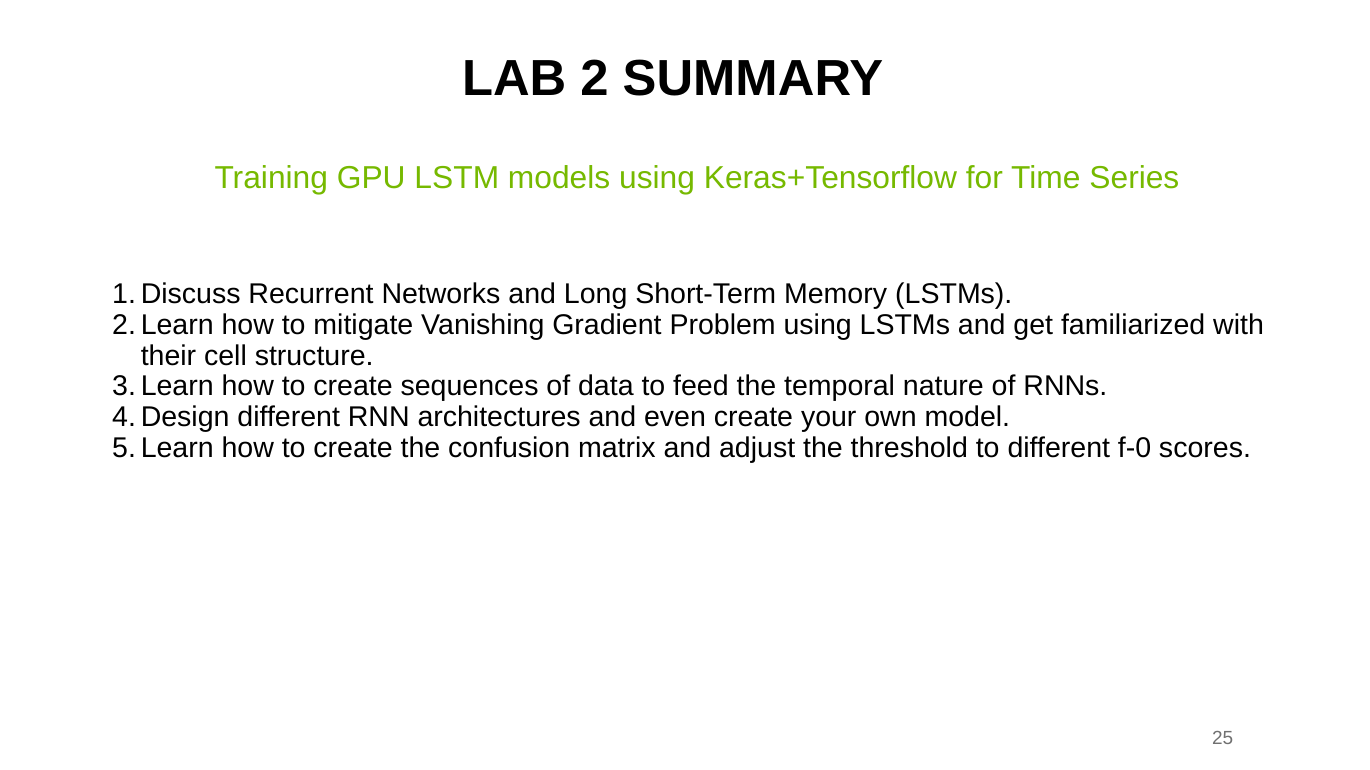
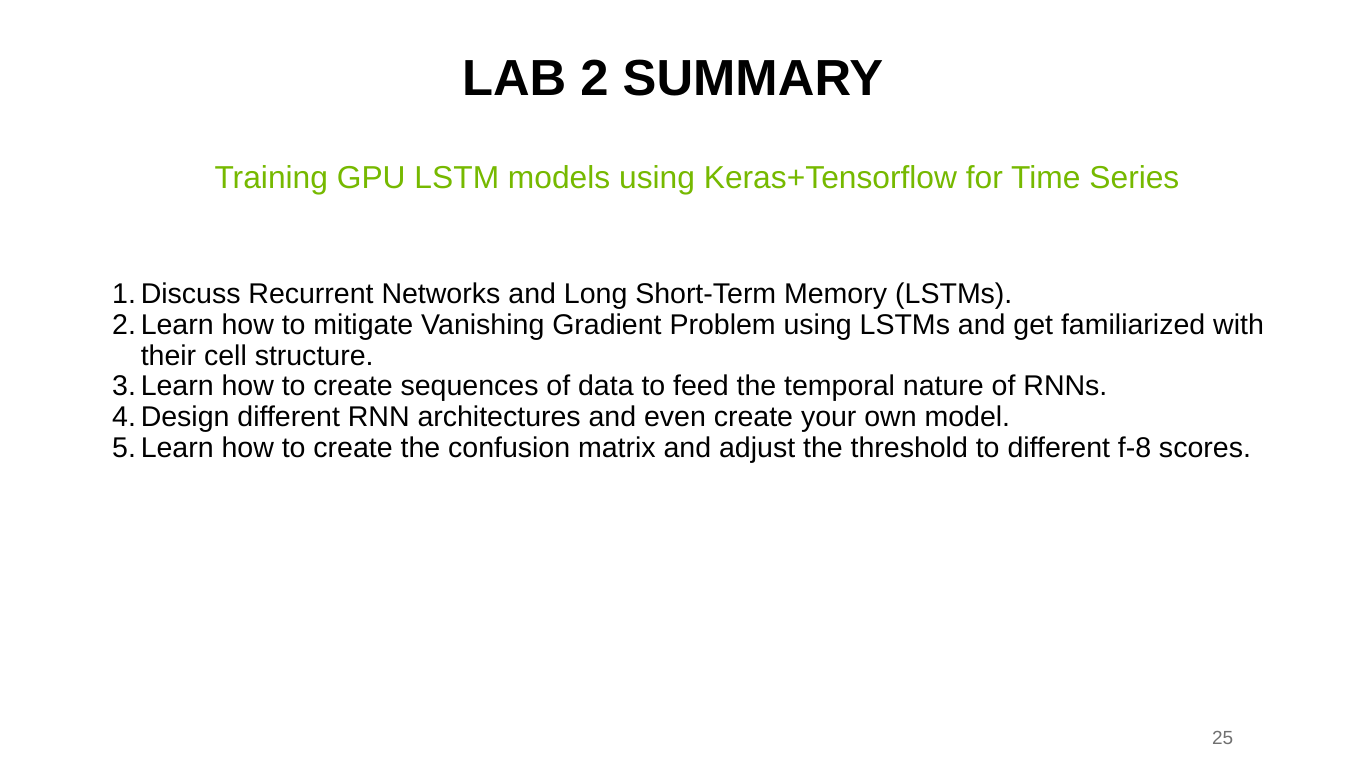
f-0: f-0 -> f-8 (1135, 449)
